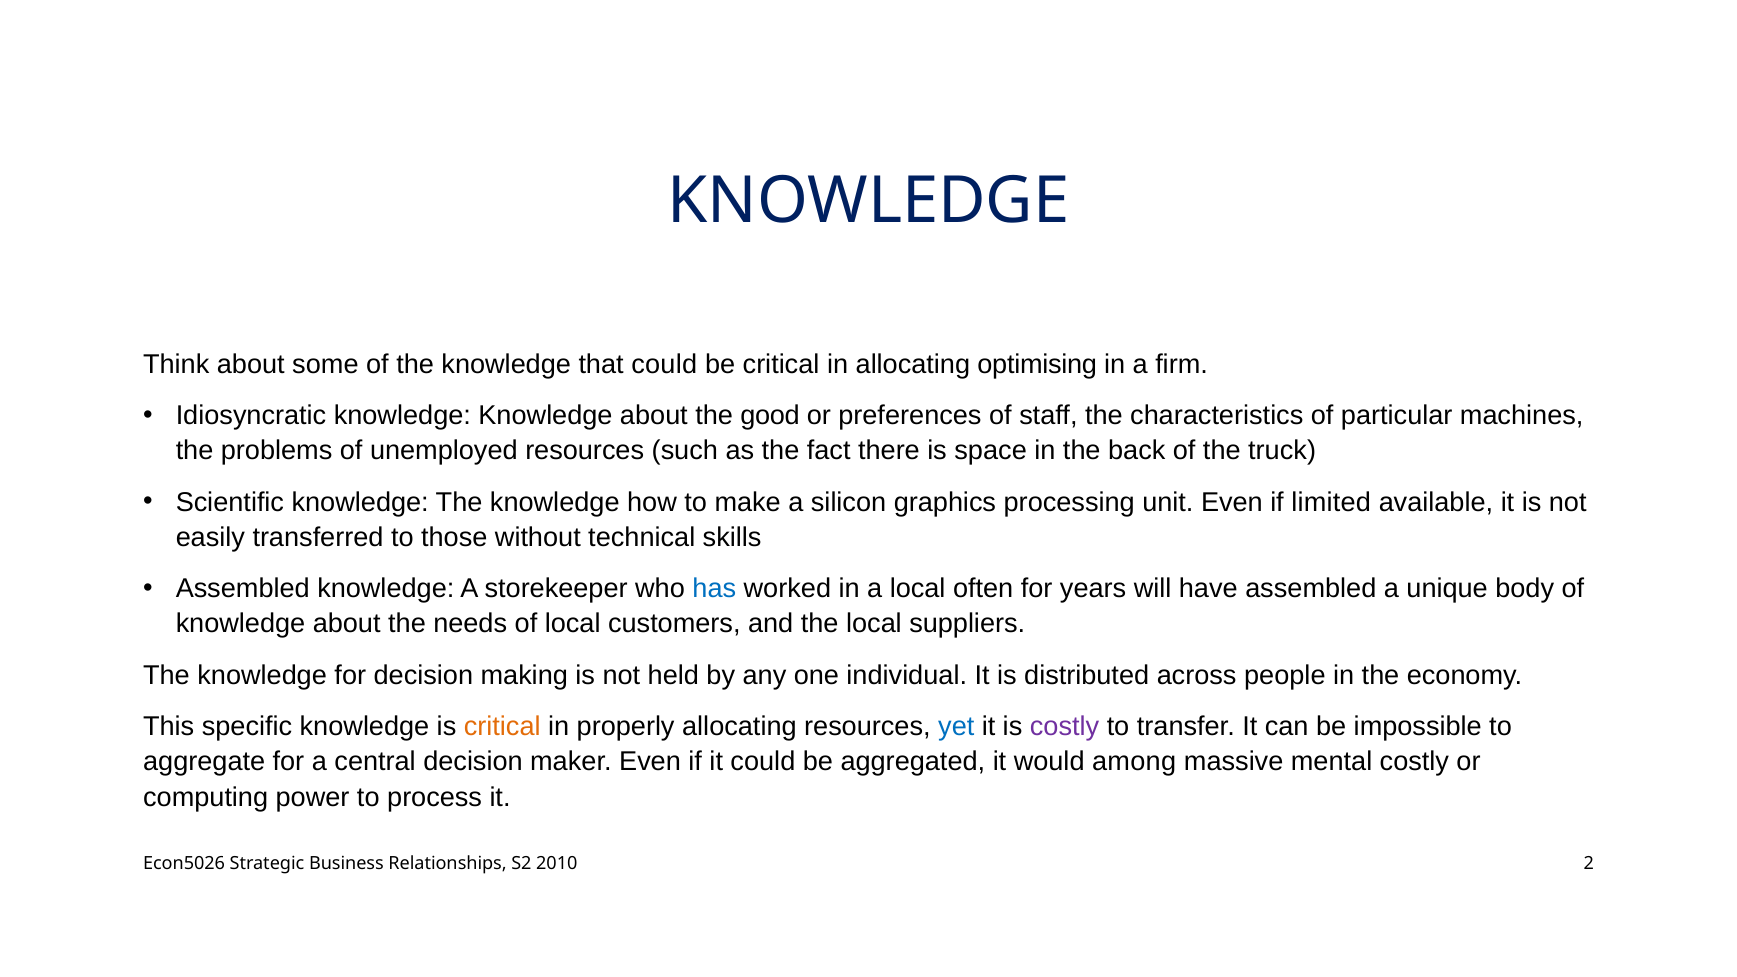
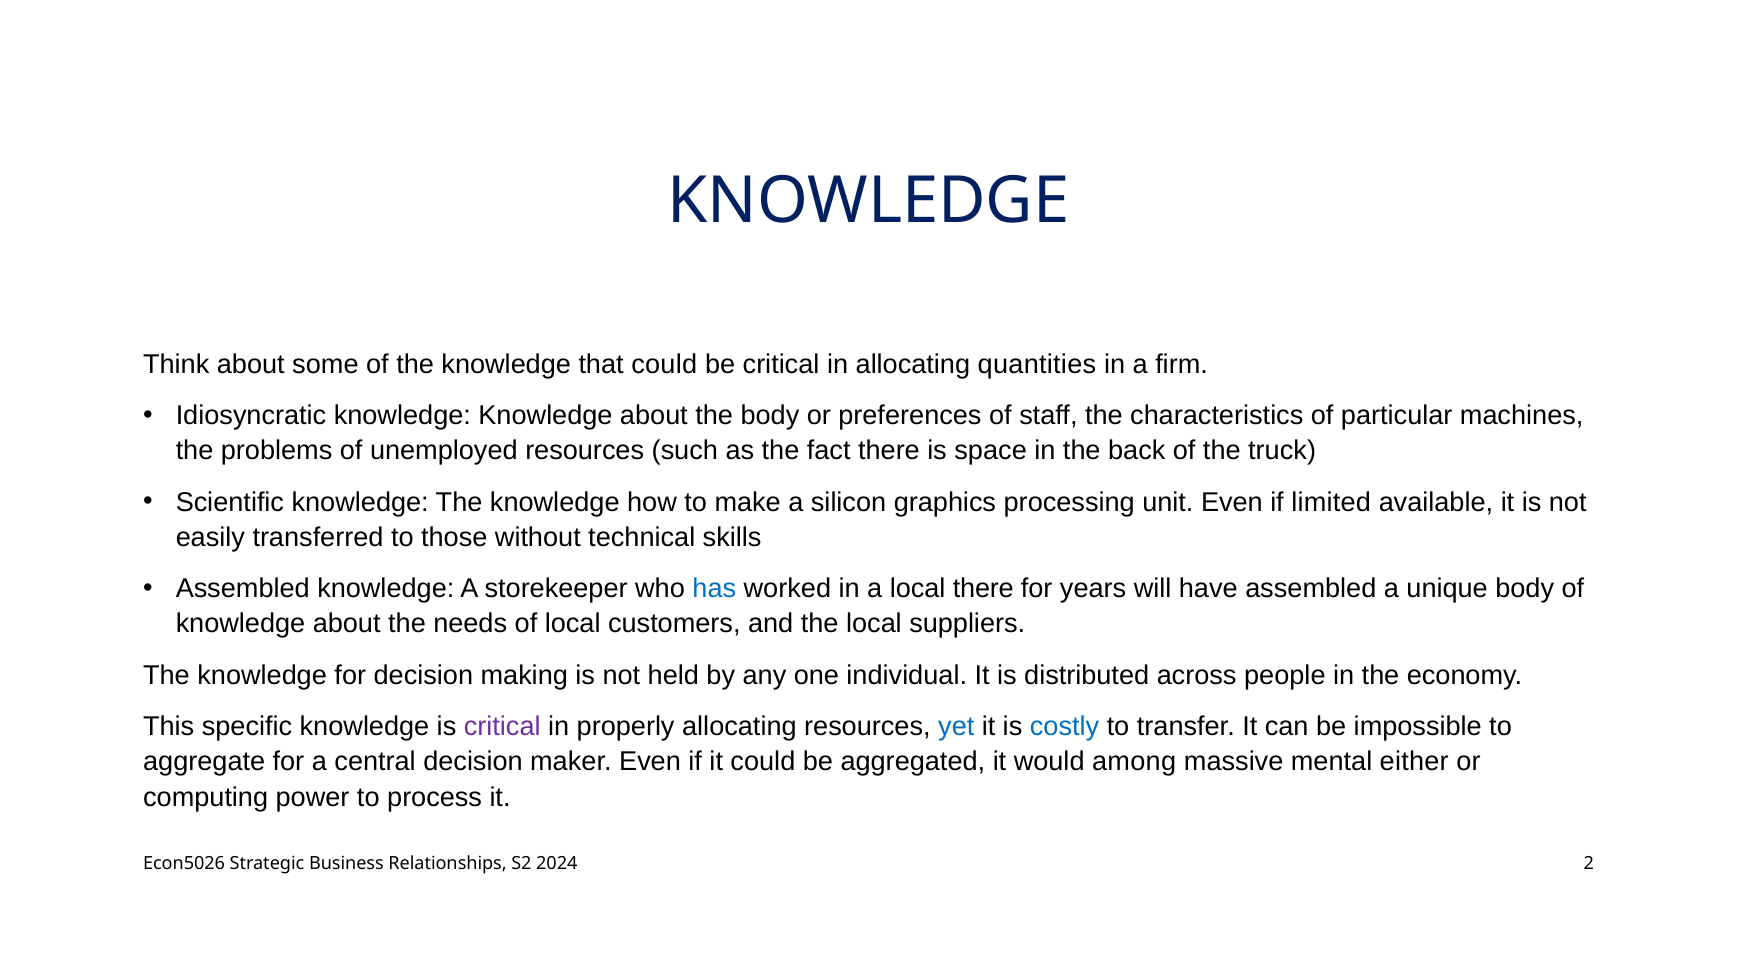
optimising: optimising -> quantities (1037, 364)
the good: good -> body (770, 416)
local often: often -> there (983, 589)
critical colour: orange -> purple (502, 727)
costly colour: purple -> blue (1065, 727)
mental costly: costly -> either (1414, 762)
2010: 2010 -> 2024 (557, 864)
